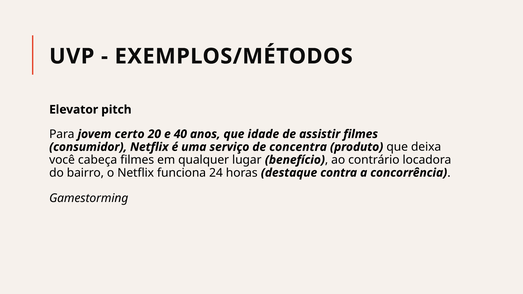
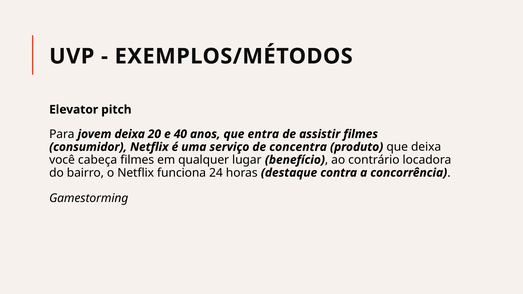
jovem certo: certo -> deixa (130, 134)
idade: idade -> entra (263, 134)
